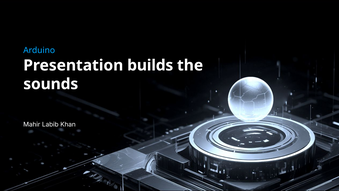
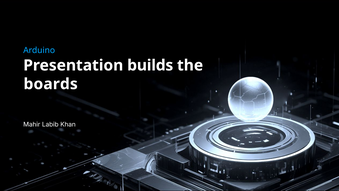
sounds: sounds -> boards (51, 84)
